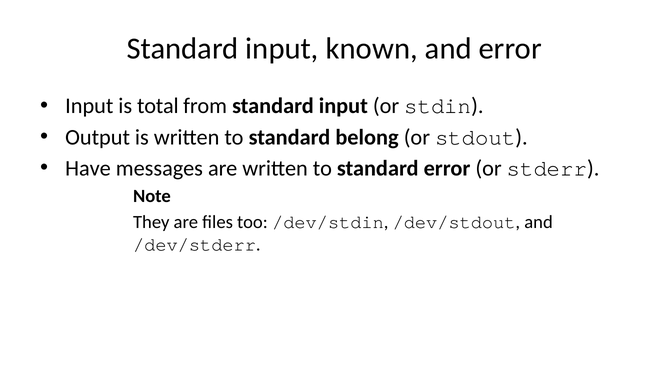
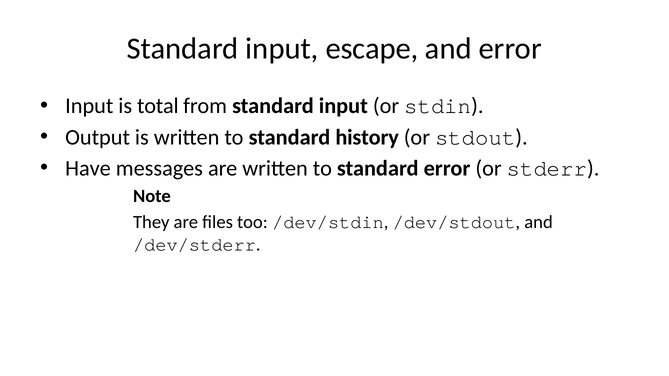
known: known -> escape (372, 49)
belong: belong -> history (367, 137)
